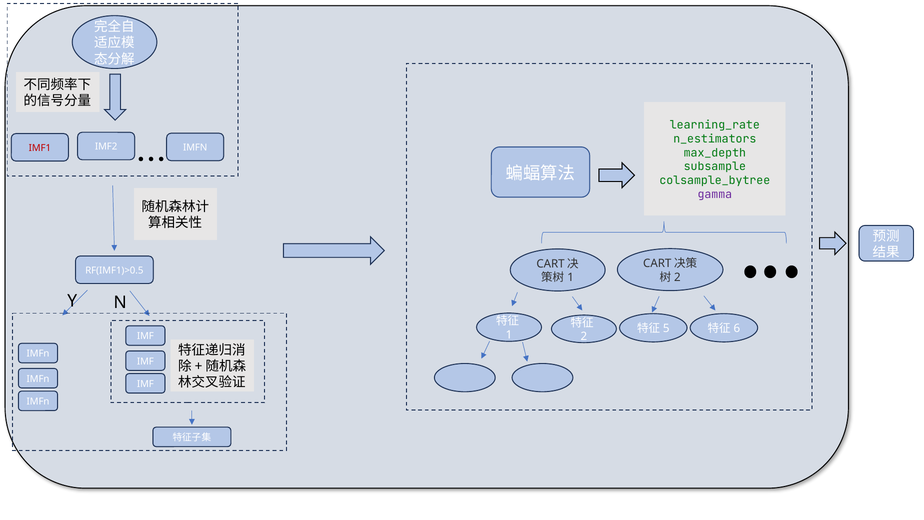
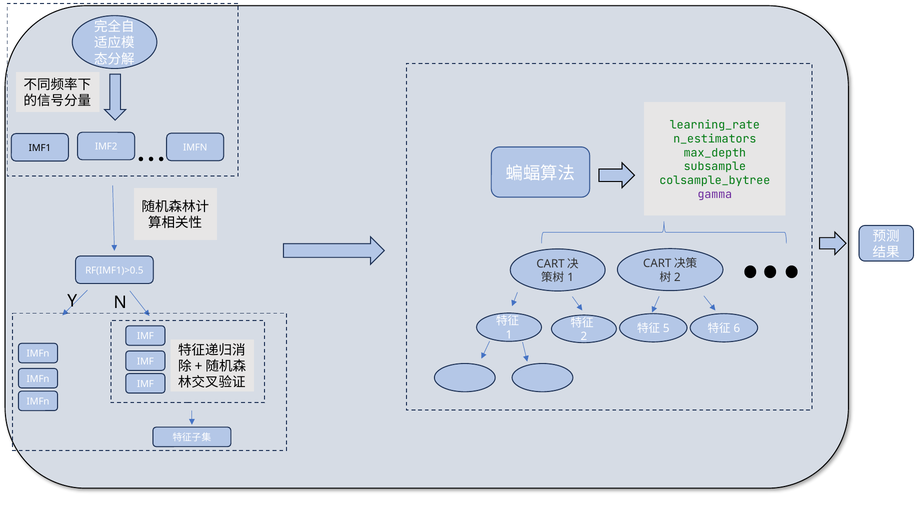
IMF1 colour: red -> black (40, 148)
